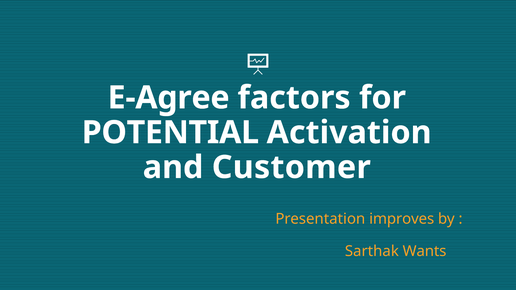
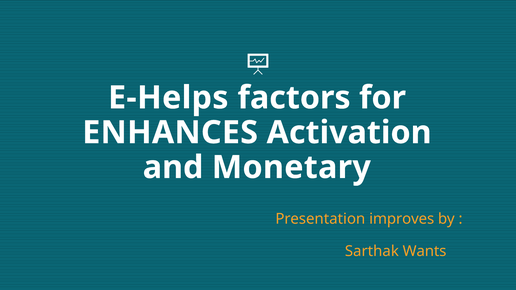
E-Agree: E-Agree -> E-Helps (168, 98)
POTENTIAL: POTENTIAL -> ENHANCES (170, 133)
Customer: Customer -> Monetary (291, 168)
